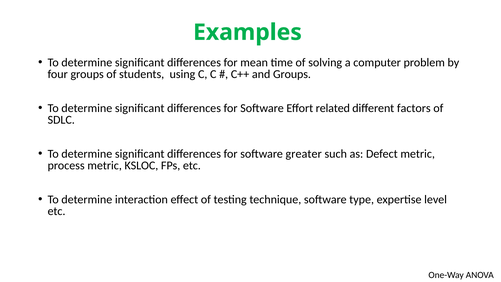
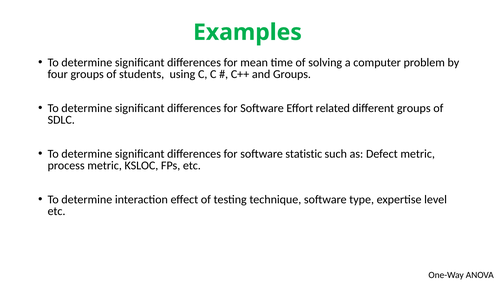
different factors: factors -> groups (414, 108)
greater: greater -> statistic (304, 154)
